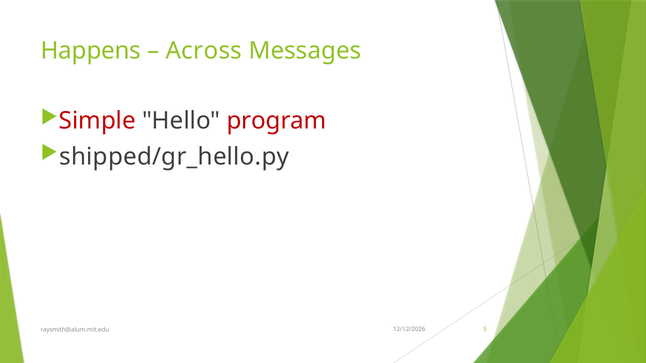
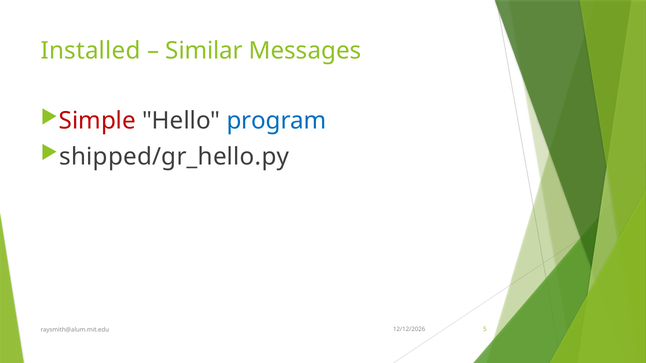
Happens: Happens -> Installed (91, 51)
Across: Across -> Similar (204, 51)
program colour: red -> blue (277, 121)
